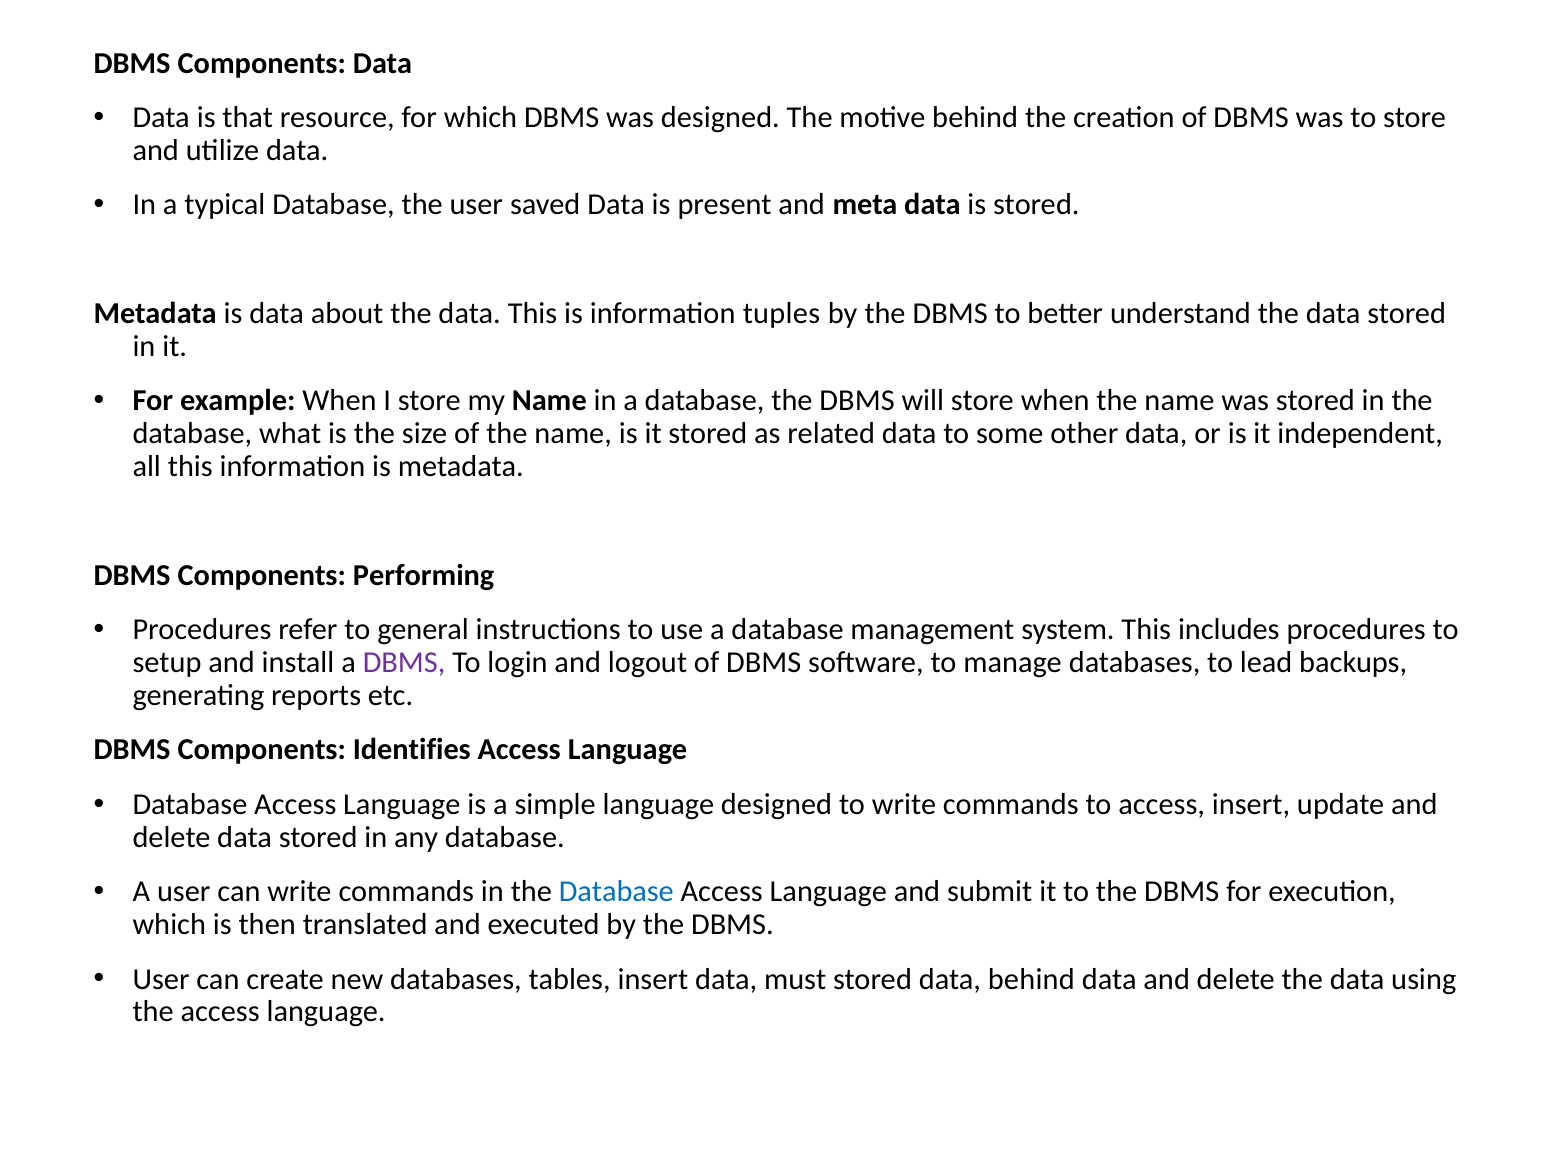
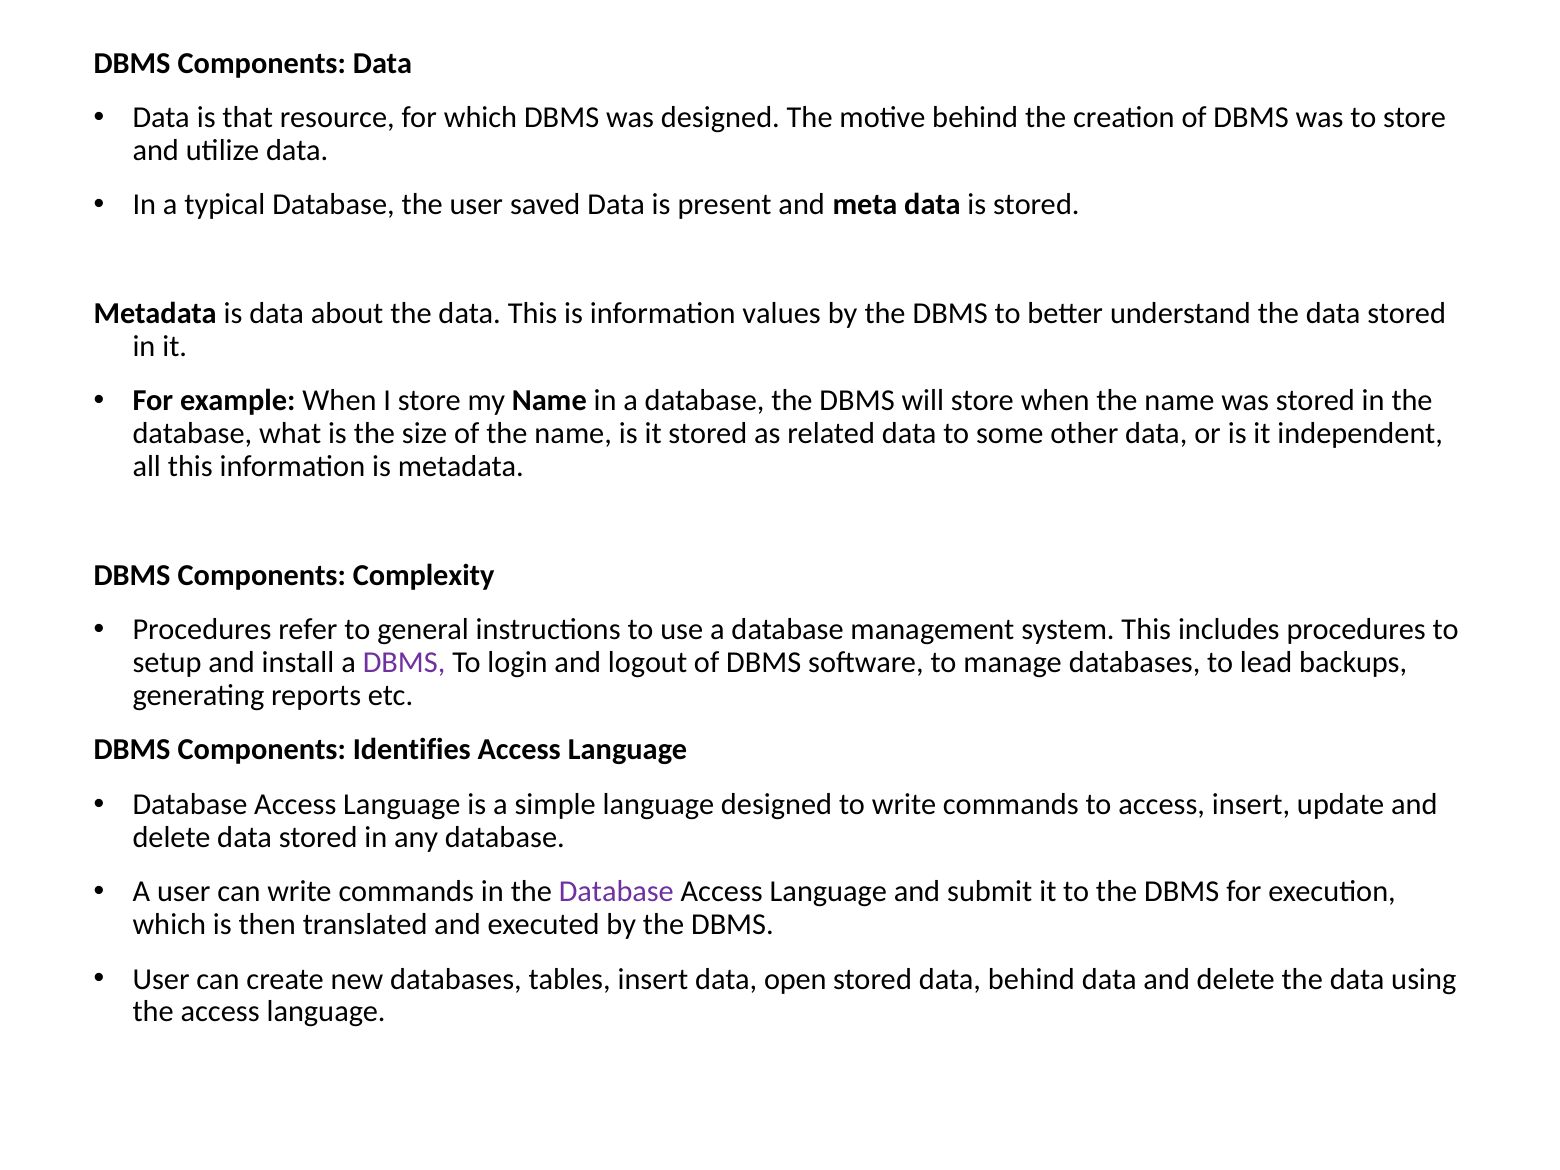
tuples: tuples -> values (782, 314)
Performing: Performing -> Complexity (424, 575)
Database colour: blue -> purple (616, 892)
must: must -> open (795, 979)
